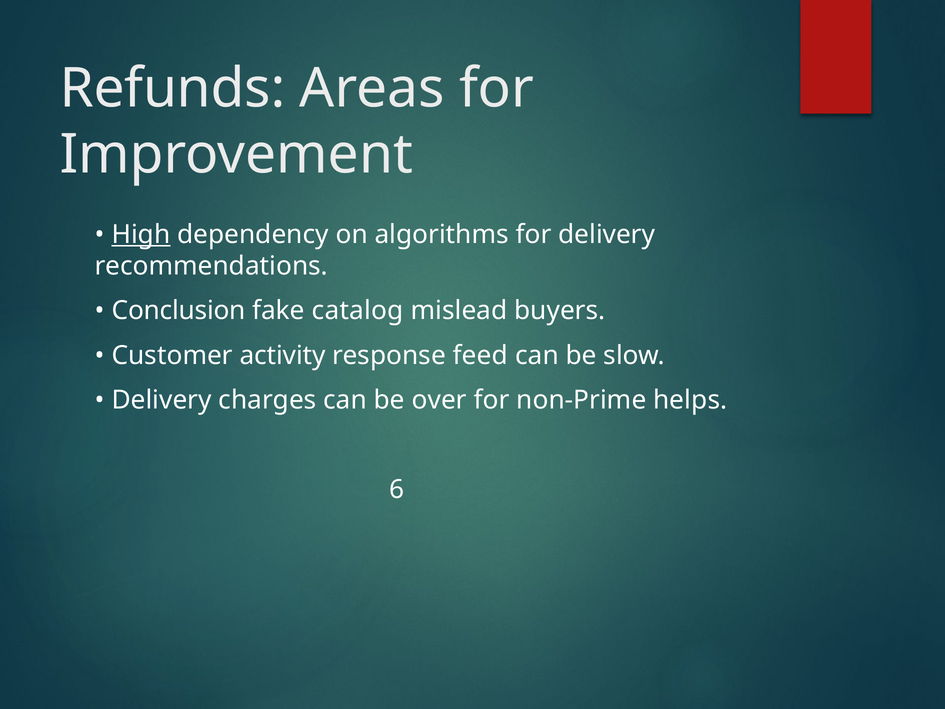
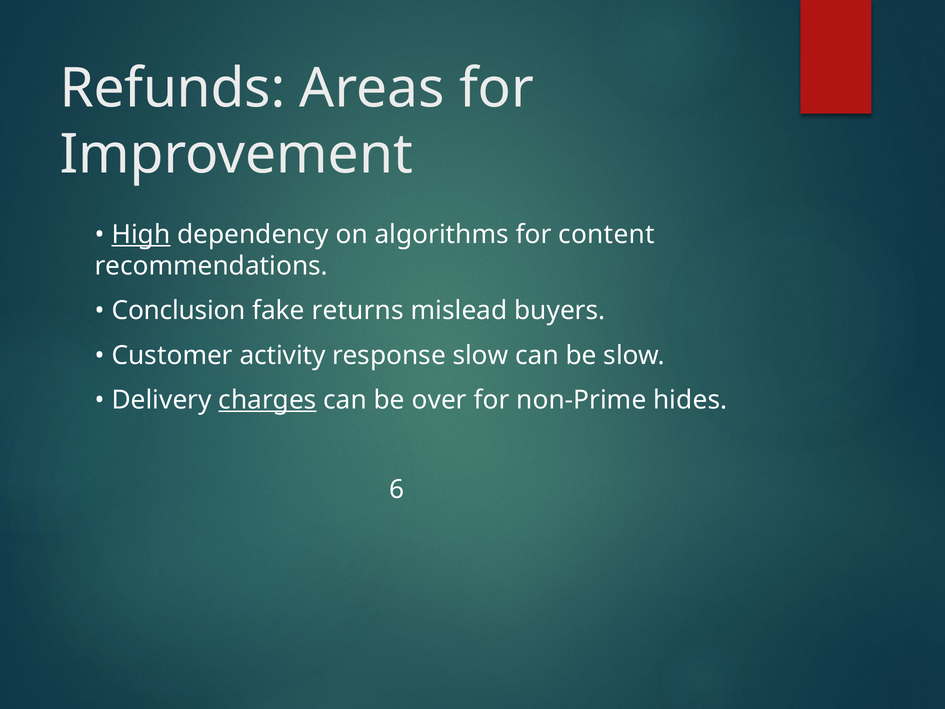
for delivery: delivery -> content (607, 235)
catalog: catalog -> returns (358, 311)
response feed: feed -> slow (481, 355)
charges underline: none -> present (267, 400)
helps: helps -> hides (690, 400)
